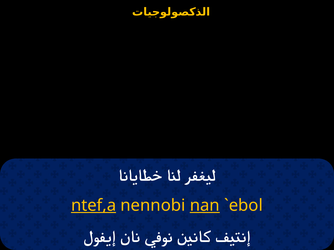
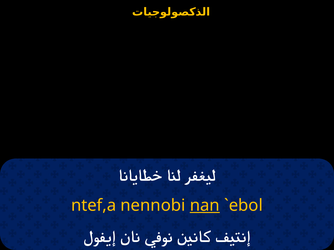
ntef,a underline: present -> none (94, 206)
